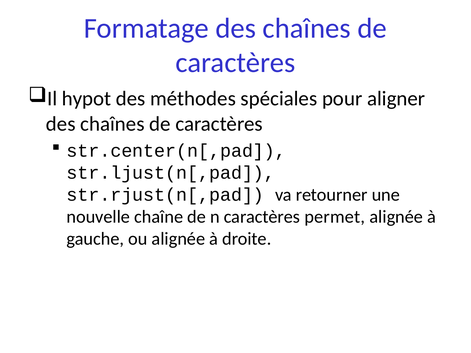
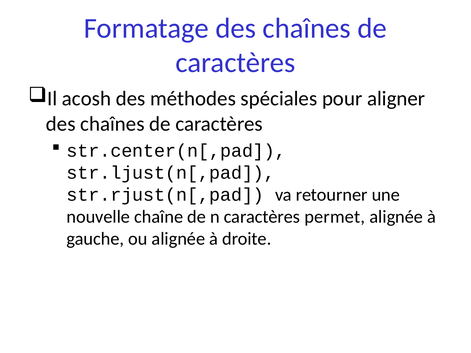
hypot: hypot -> acosh (86, 99)
